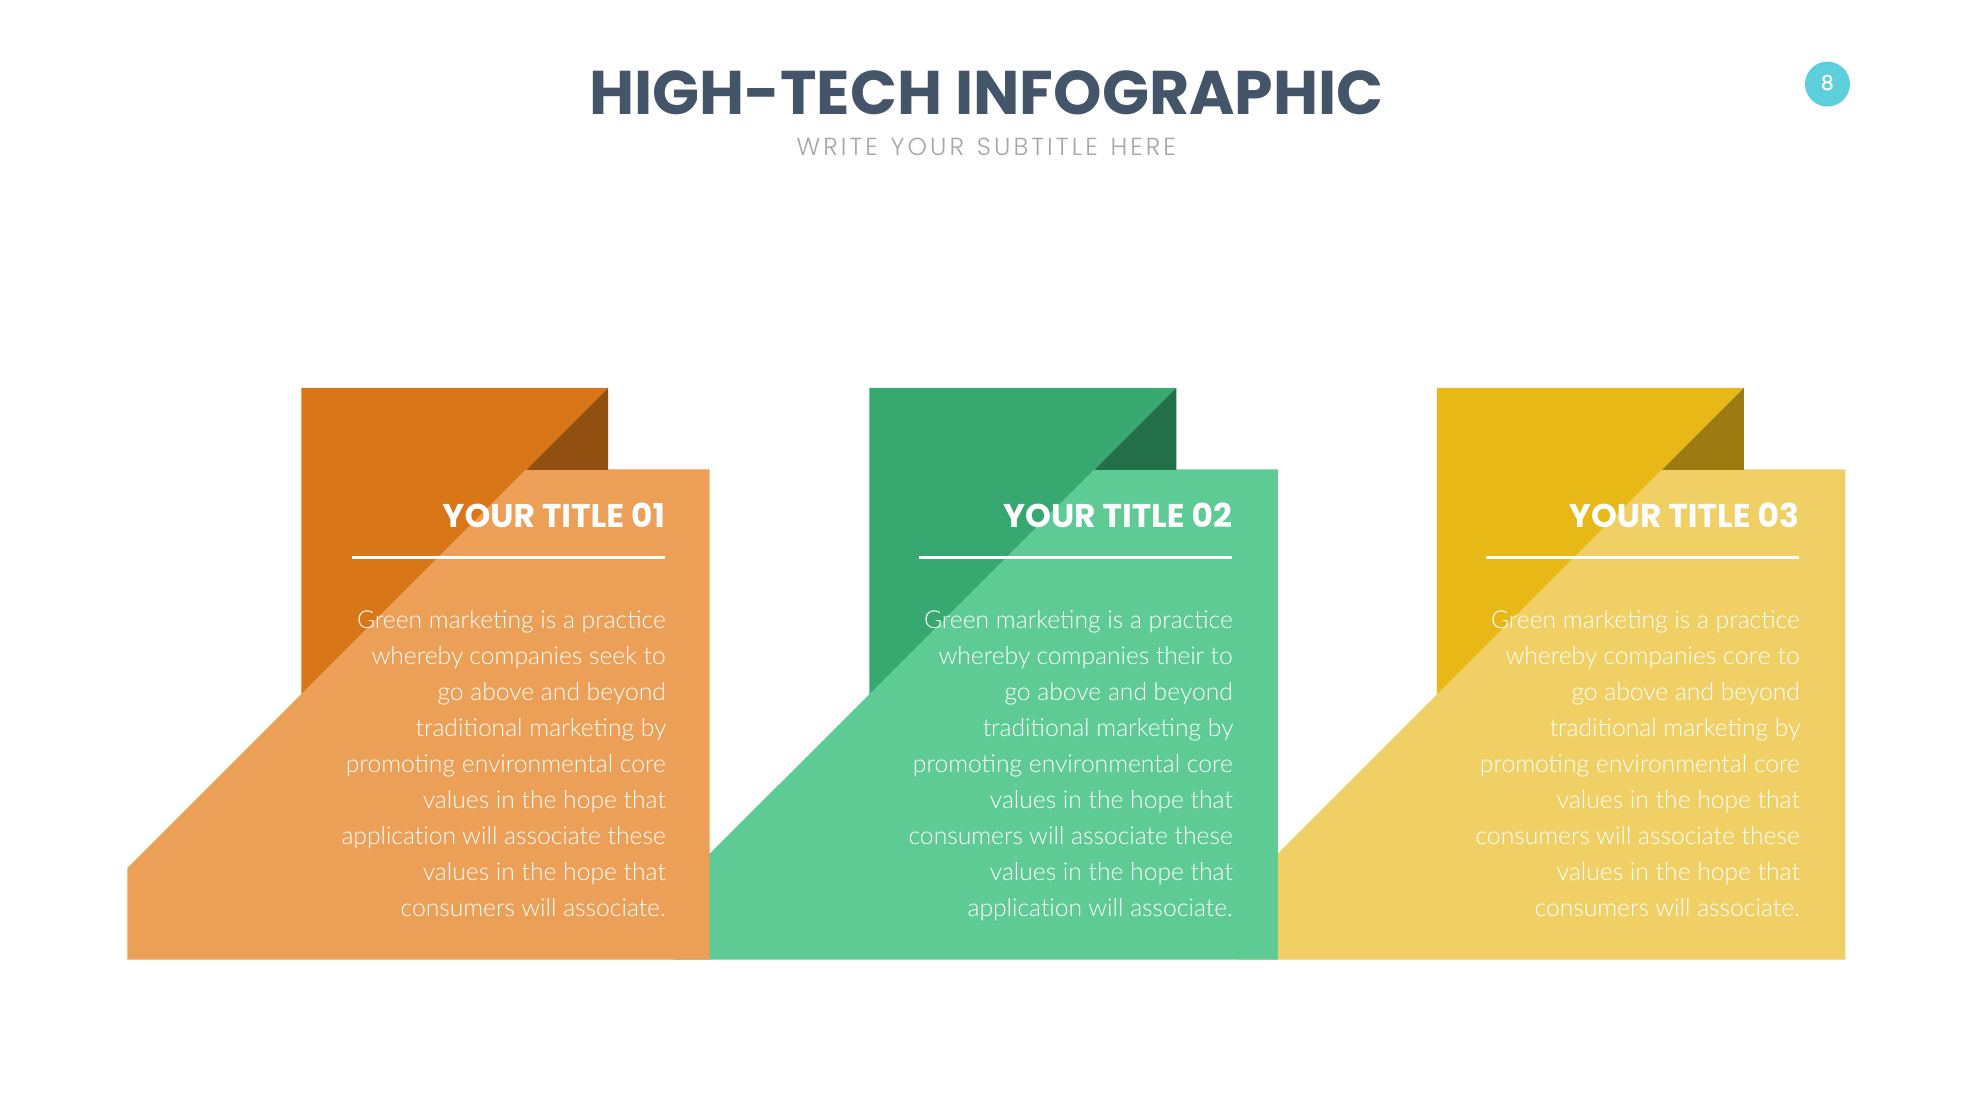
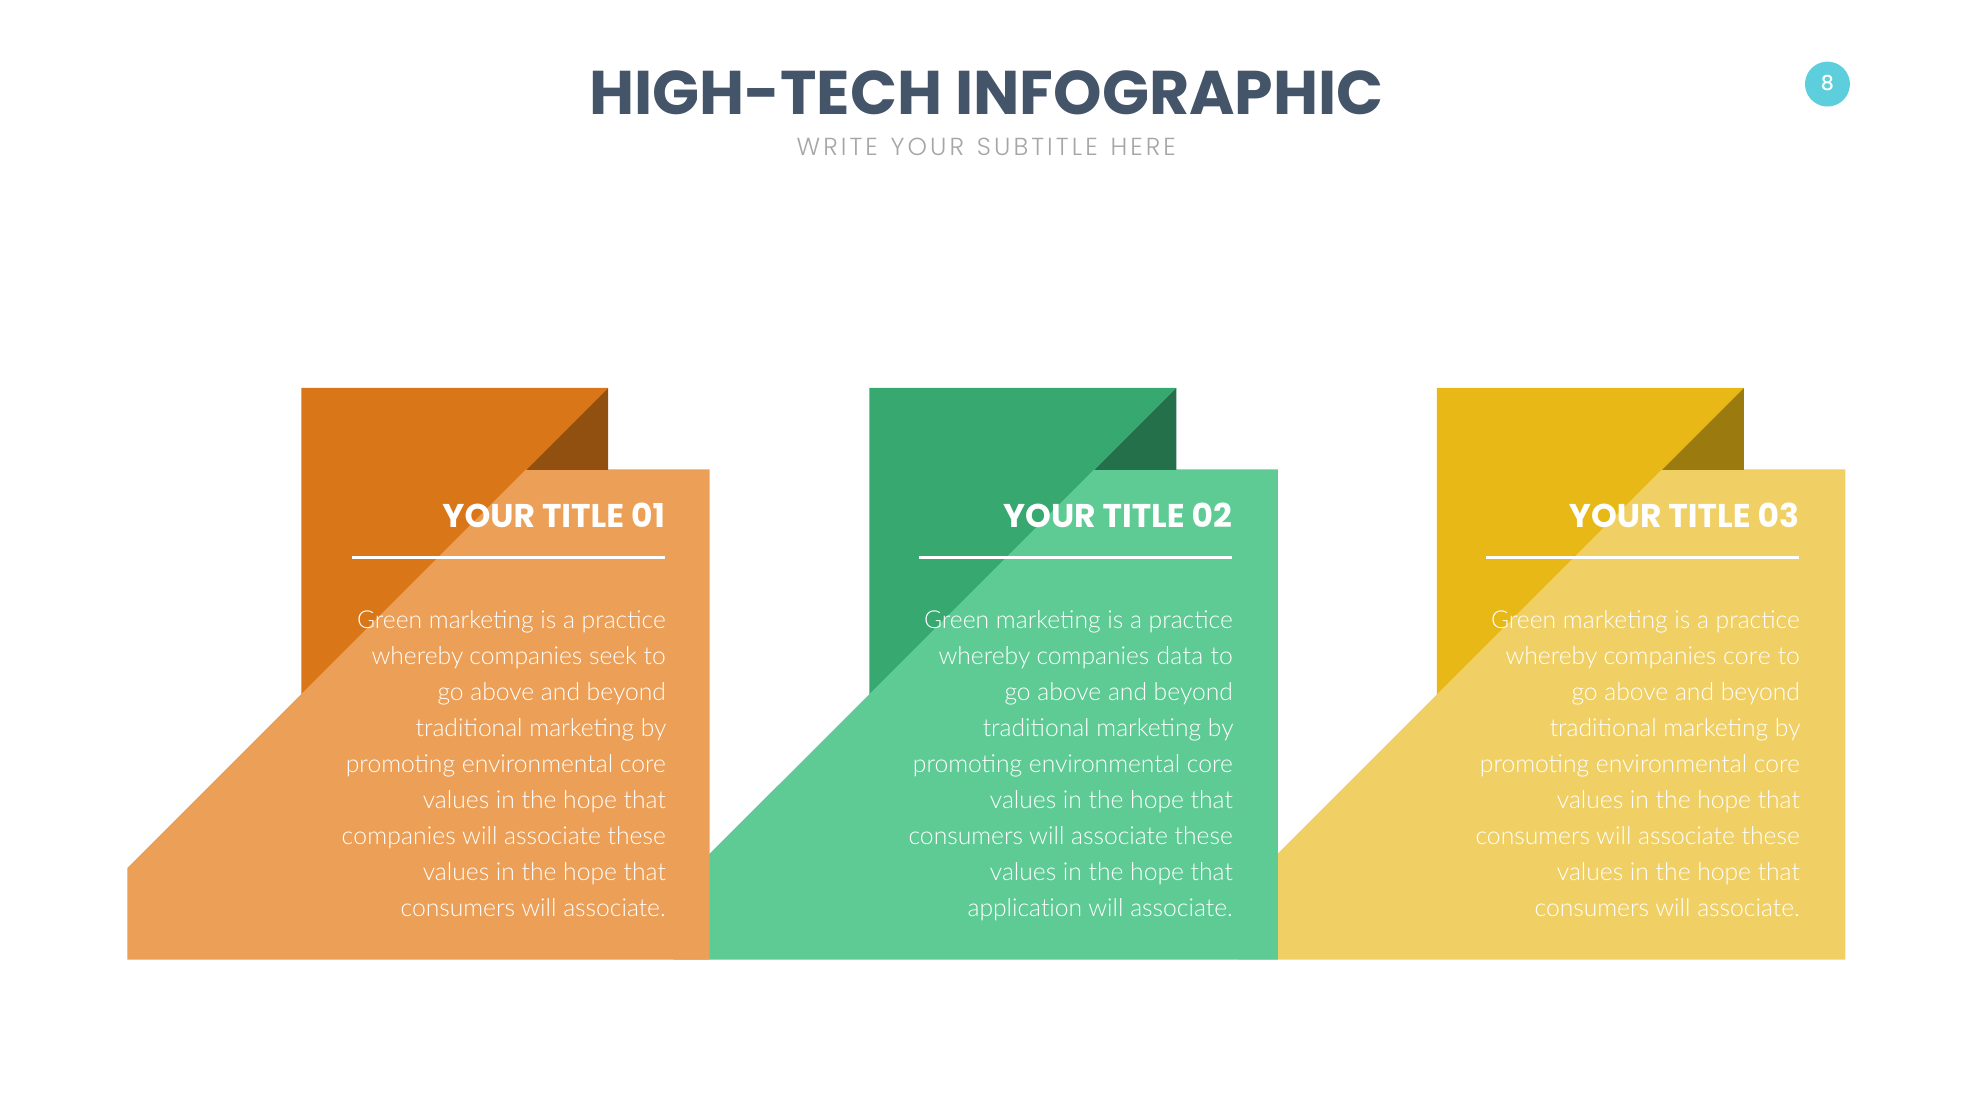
their: their -> data (1180, 657)
application: application -> companies (399, 837)
